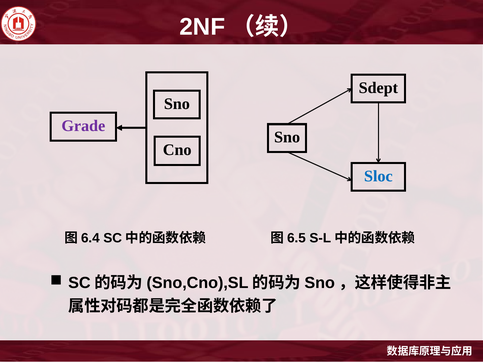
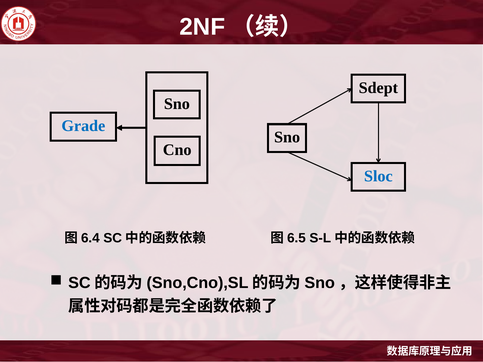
Grade colour: purple -> blue (83, 126)
